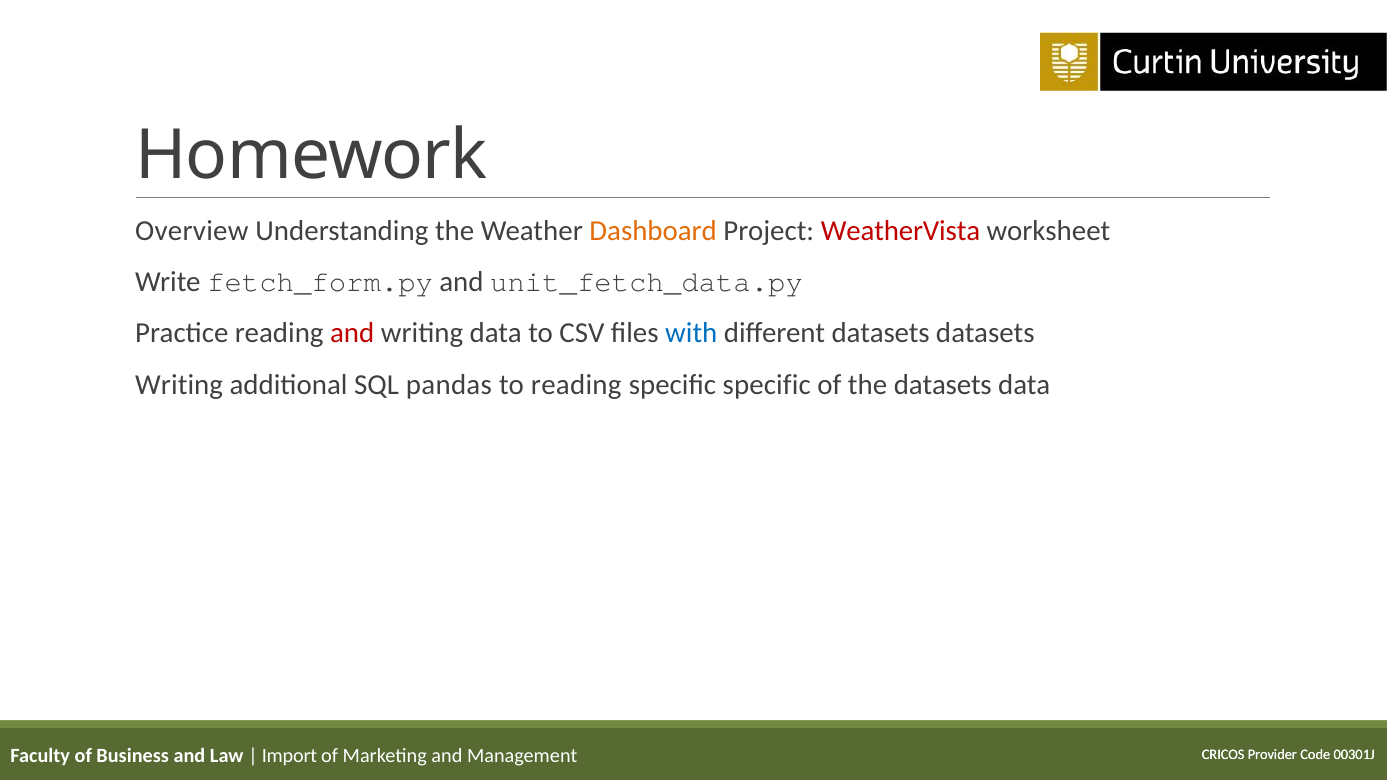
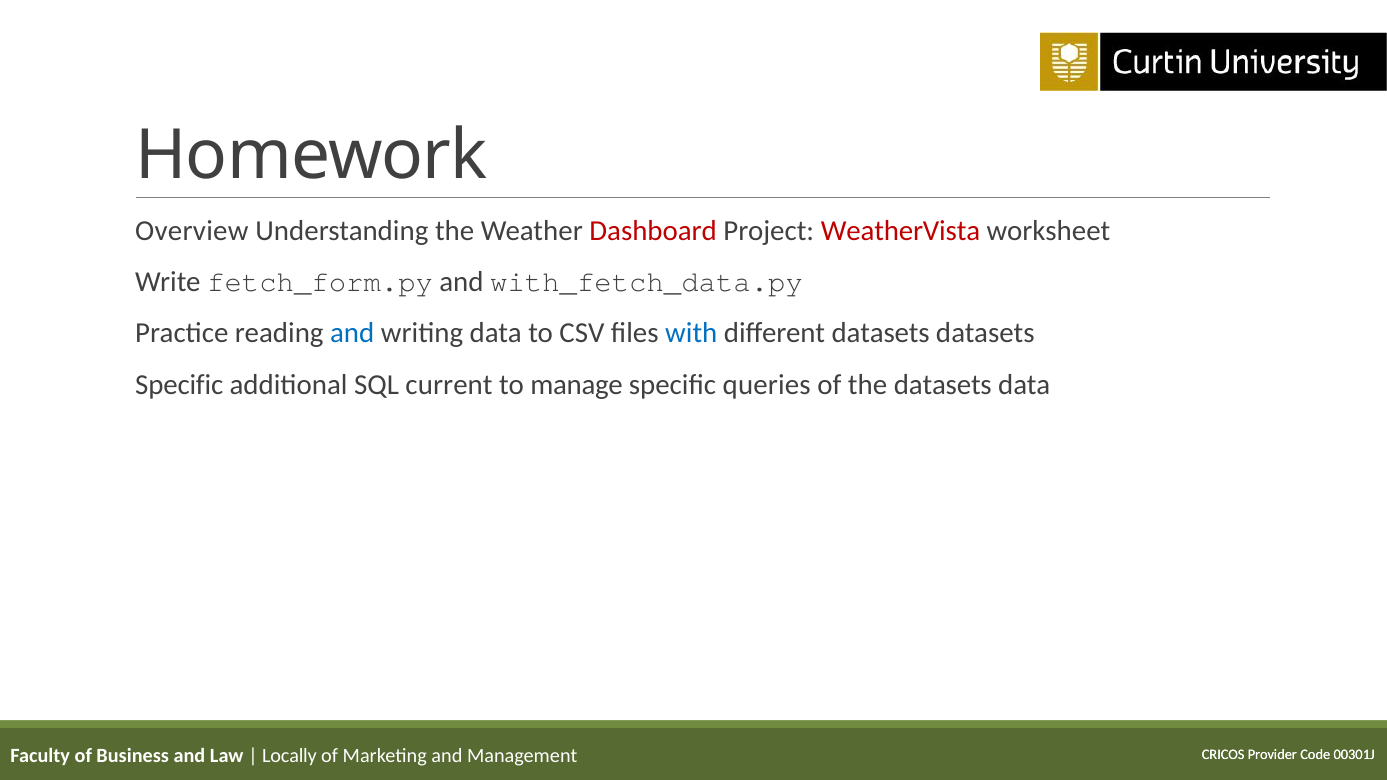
Dashboard colour: orange -> red (653, 231)
unit_fetch_data.py: unit_fetch_data.py -> with_fetch_data.py (647, 282)
and colour: red -> blue (352, 333)
Writing: Writing -> Specific (179, 385)
pandas: pandas -> current (449, 385)
to reading: reading -> manage (577, 385)
specific specific: specific -> queries (767, 385)
Import: Import -> Locally (289, 756)
